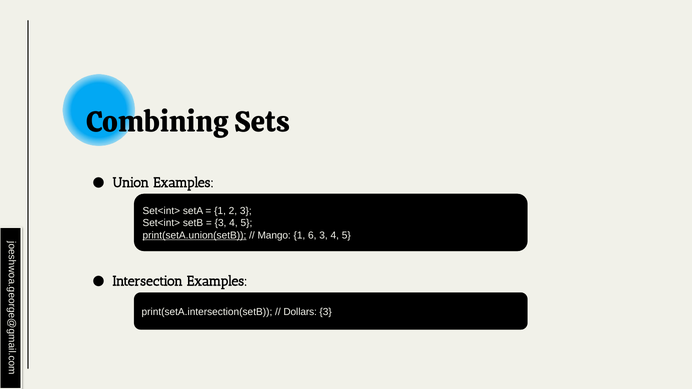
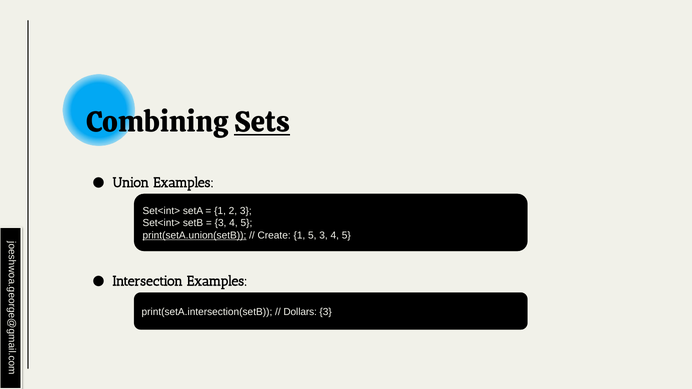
Sets underline: none -> present (262, 123)
Mango: Mango -> Create (274, 235)
1 6: 6 -> 5 (312, 235)
